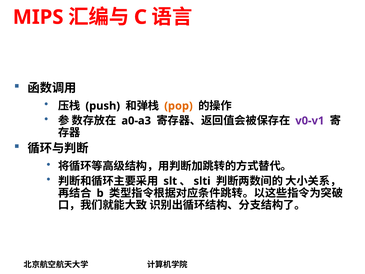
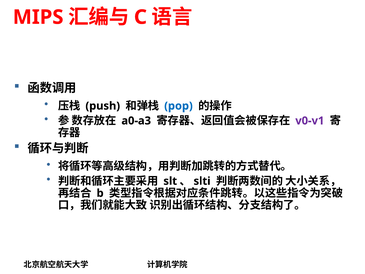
pop colour: orange -> blue (178, 106)
